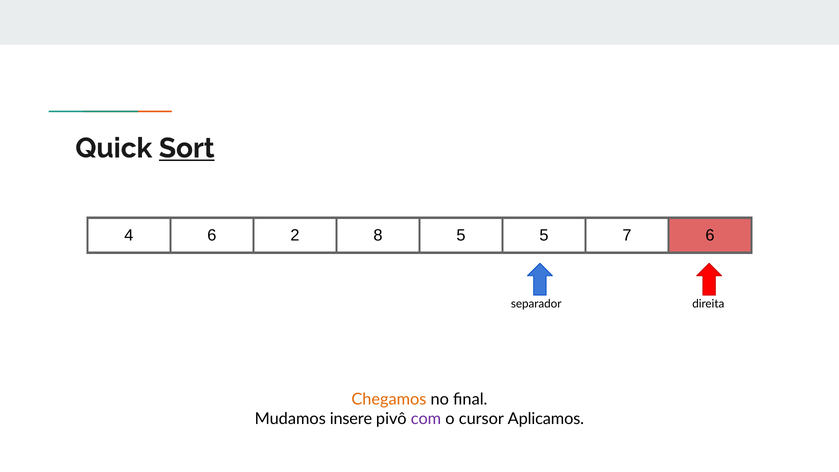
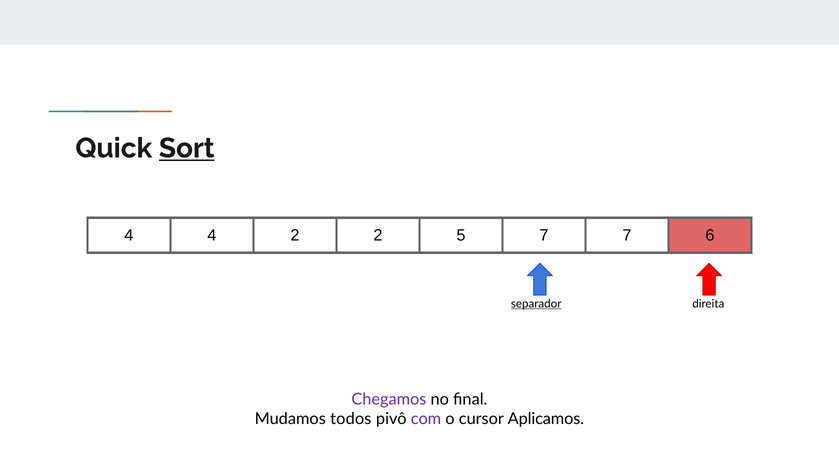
4 6: 6 -> 4 (212, 236)
2 8: 8 -> 2 (378, 236)
5 5: 5 -> 7 (544, 236)
separador underline: none -> present (536, 304)
Chegamos colour: orange -> purple (389, 399)
insere: insere -> todos (351, 419)
